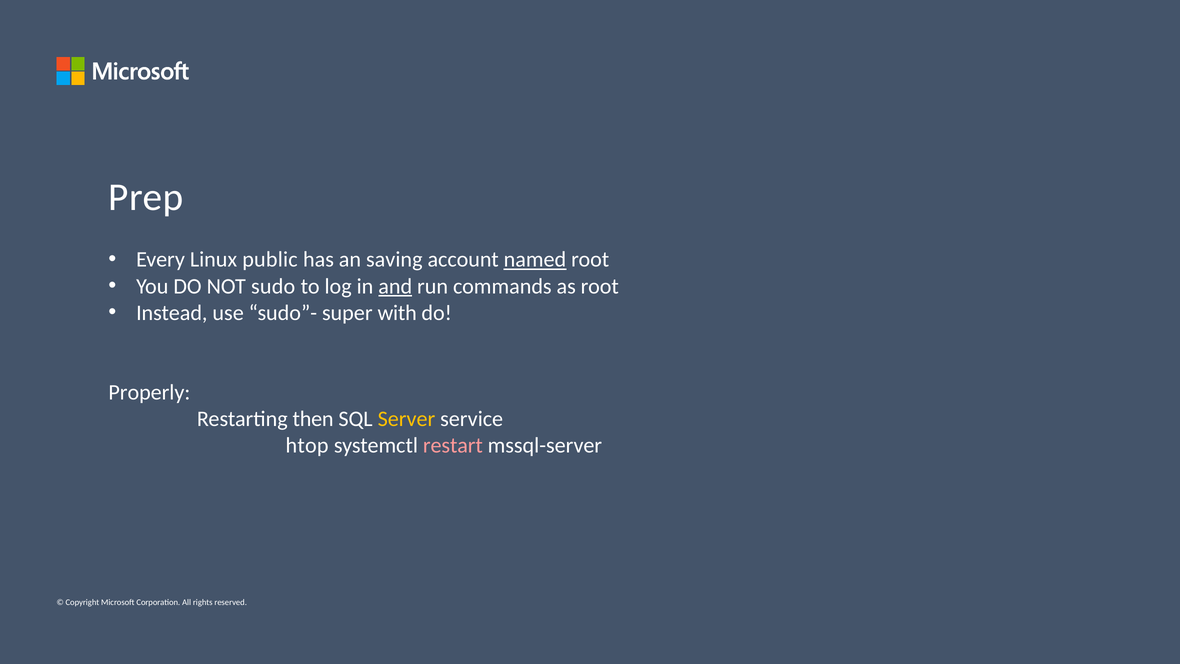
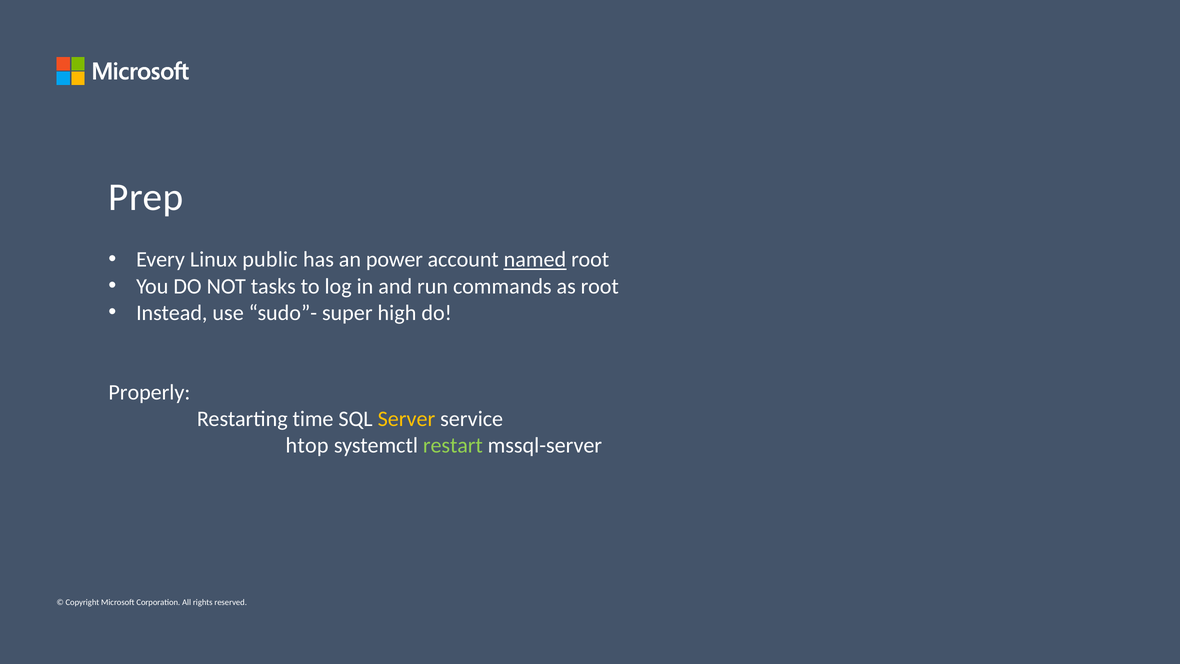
saving: saving -> power (394, 260)
sudo: sudo -> tasks (273, 286)
and underline: present -> none (395, 286)
with: with -> high (397, 313)
then: then -> time (313, 419)
restart colour: pink -> light green (453, 445)
